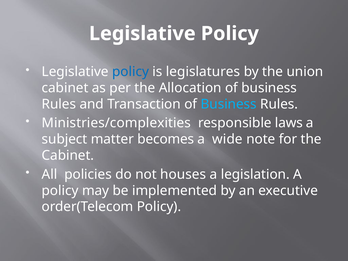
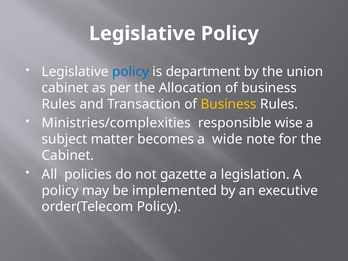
legislatures: legislatures -> department (203, 72)
Business colour: light blue -> yellow (229, 104)
laws: laws -> wise (289, 123)
houses: houses -> gazette (183, 174)
